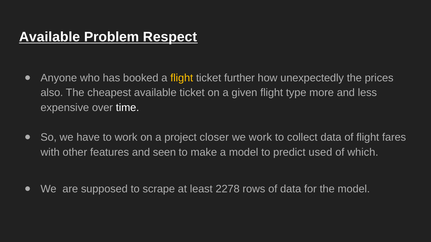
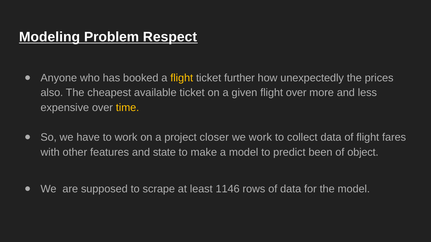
Available: Available -> Modeling (50, 37)
flight type: type -> over (296, 93)
time colour: white -> yellow (128, 108)
seen: seen -> state (164, 152)
used: used -> been (320, 152)
which: which -> object (363, 152)
2278: 2278 -> 1146 (228, 189)
